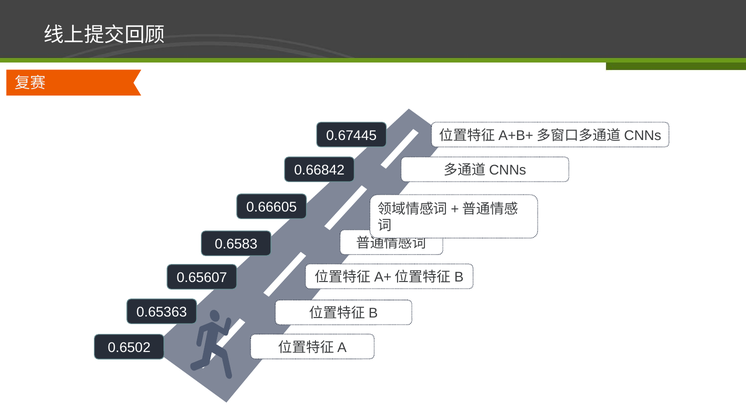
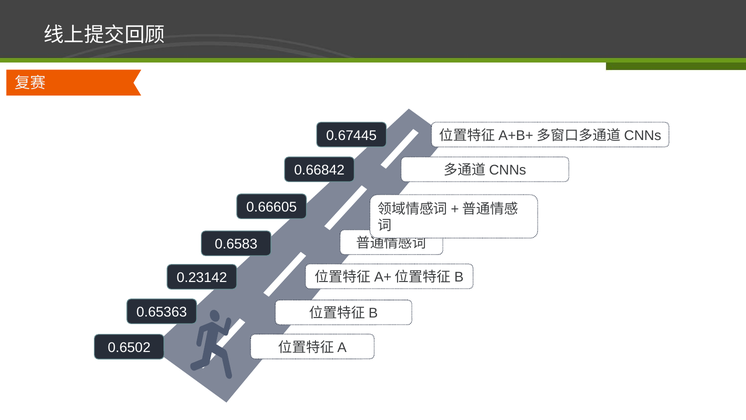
0.65607: 0.65607 -> 0.23142 (202, 277)
